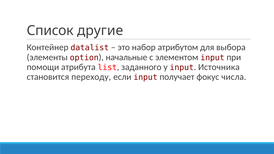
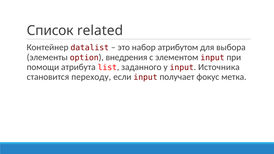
другие: другие -> related (100, 31)
начальные: начальные -> внедрения (127, 57)
числа: числа -> метка (234, 77)
